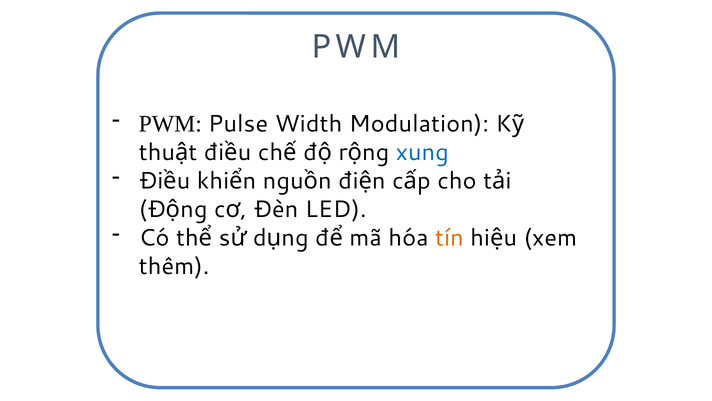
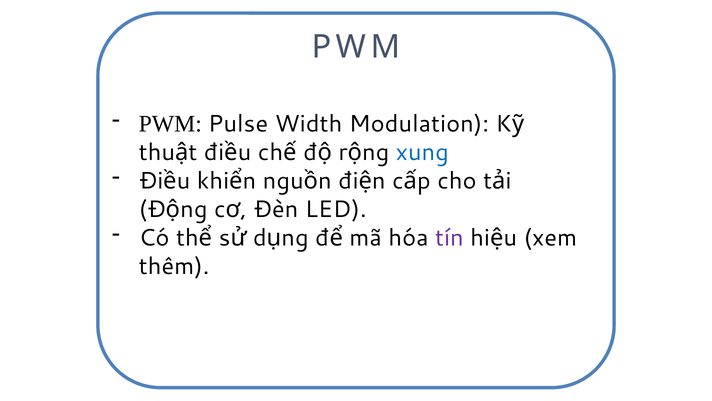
tín colour: orange -> purple (449, 237)
